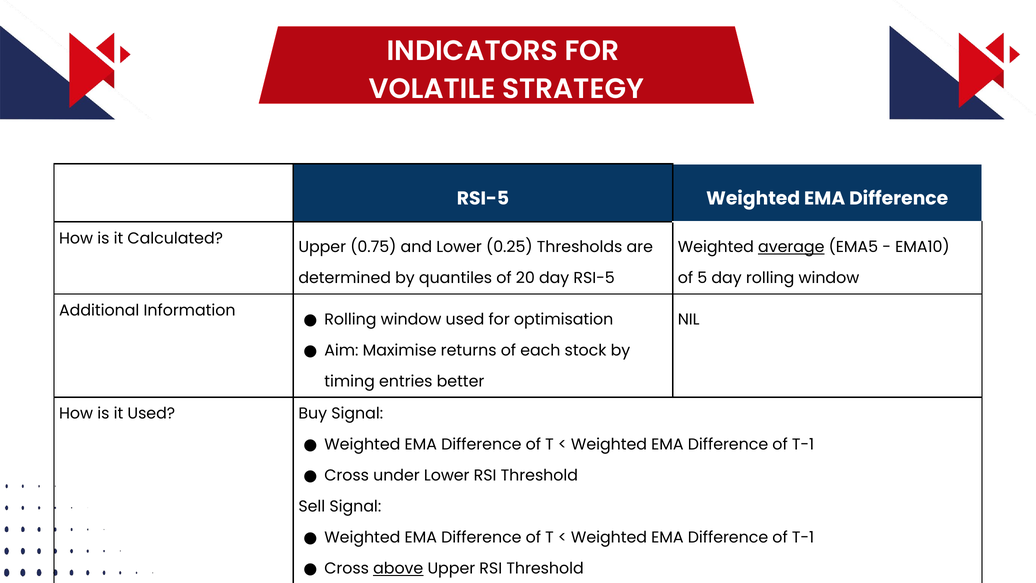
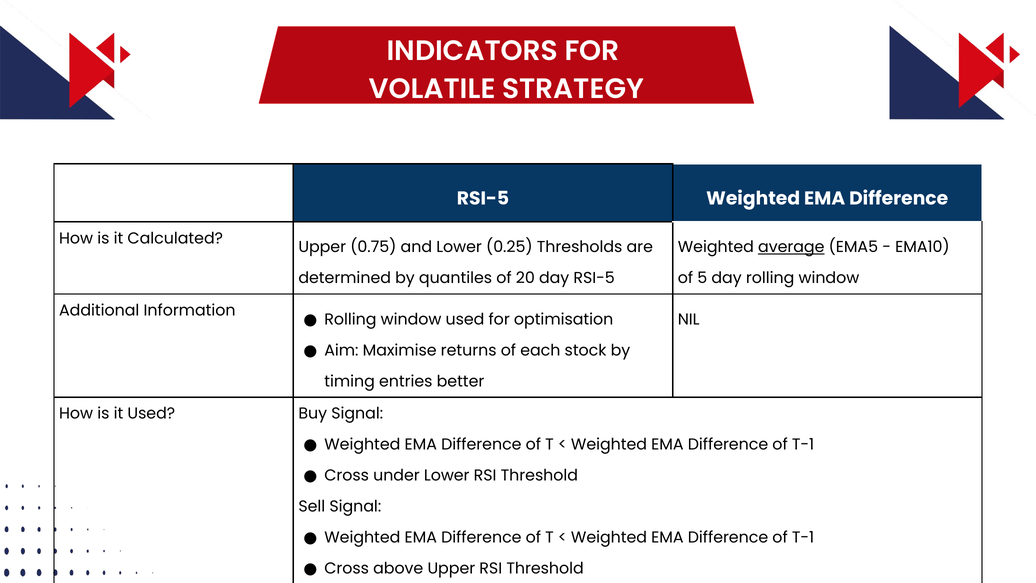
above underline: present -> none (398, 568)
